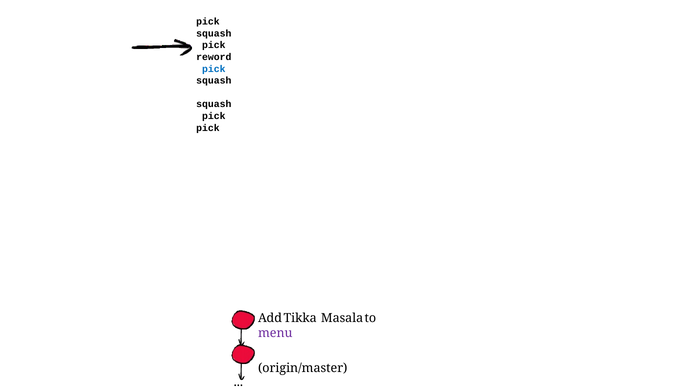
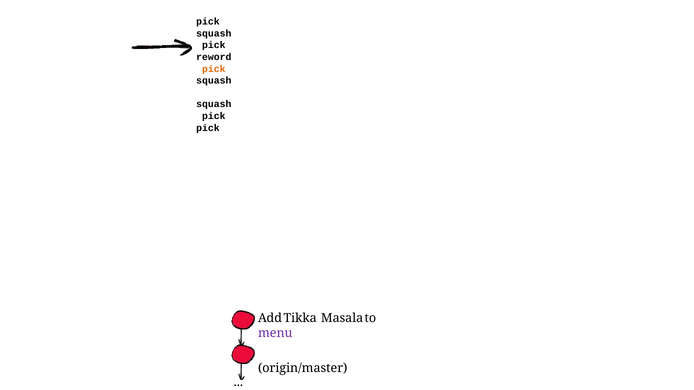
pick colour: blue -> orange (214, 69)
